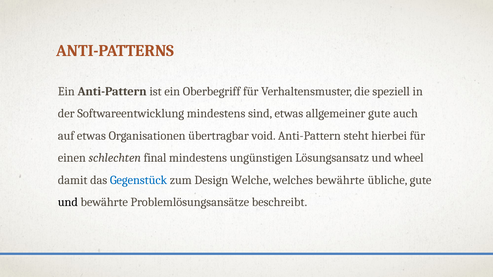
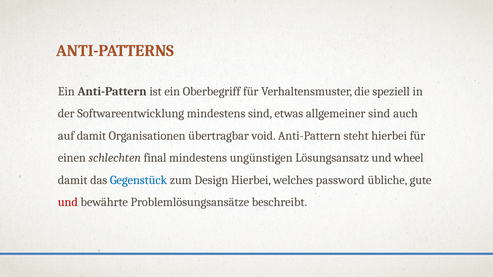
allgemeiner gute: gute -> sind (379, 114)
auf etwas: etwas -> damit (91, 136)
Design Welche: Welche -> Hierbei (251, 180)
welches bewährte: bewährte -> password (340, 180)
und colour: black -> red (68, 202)
